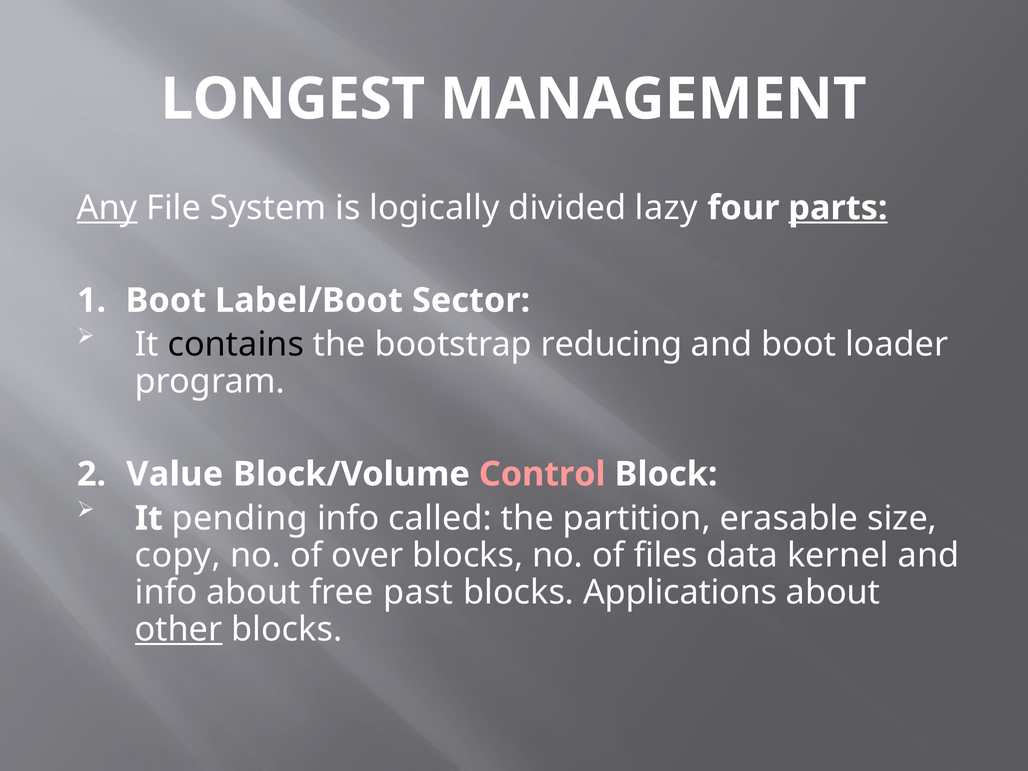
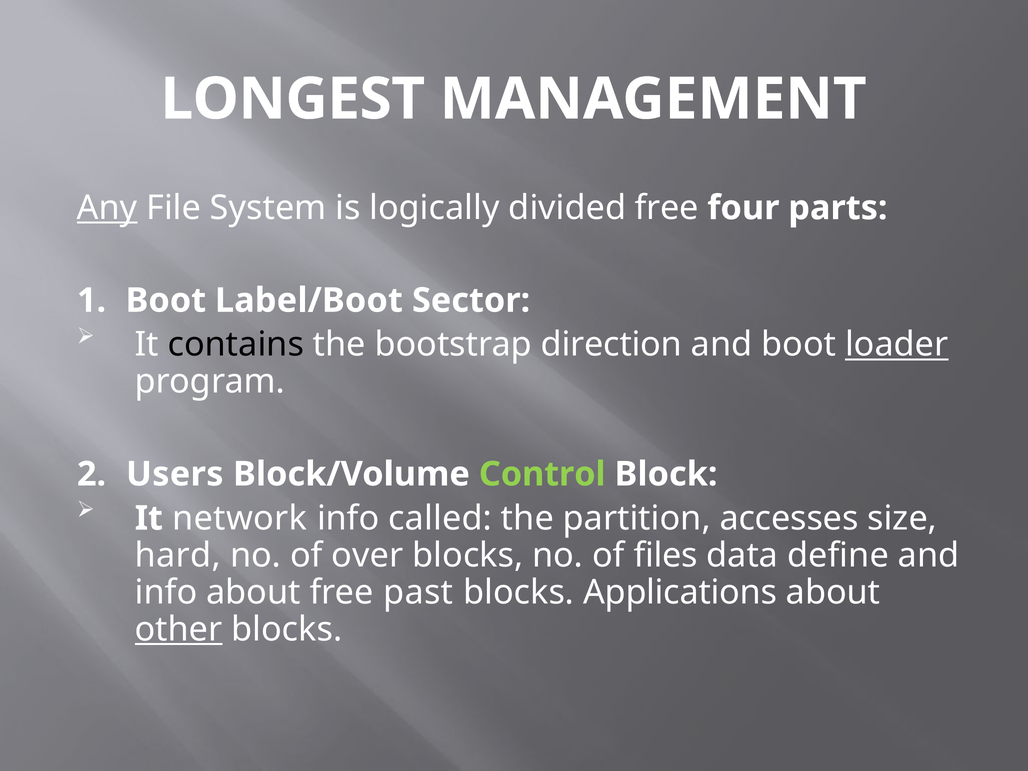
divided lazy: lazy -> free (667, 208)
parts underline: present -> none (838, 208)
reducing: reducing -> direction (612, 345)
loader underline: none -> present (897, 345)
Value: Value -> Users (175, 474)
Control colour: pink -> light green (542, 474)
pending: pending -> network (240, 518)
erasable: erasable -> accesses (789, 518)
copy: copy -> hard (178, 555)
kernel: kernel -> define (838, 555)
